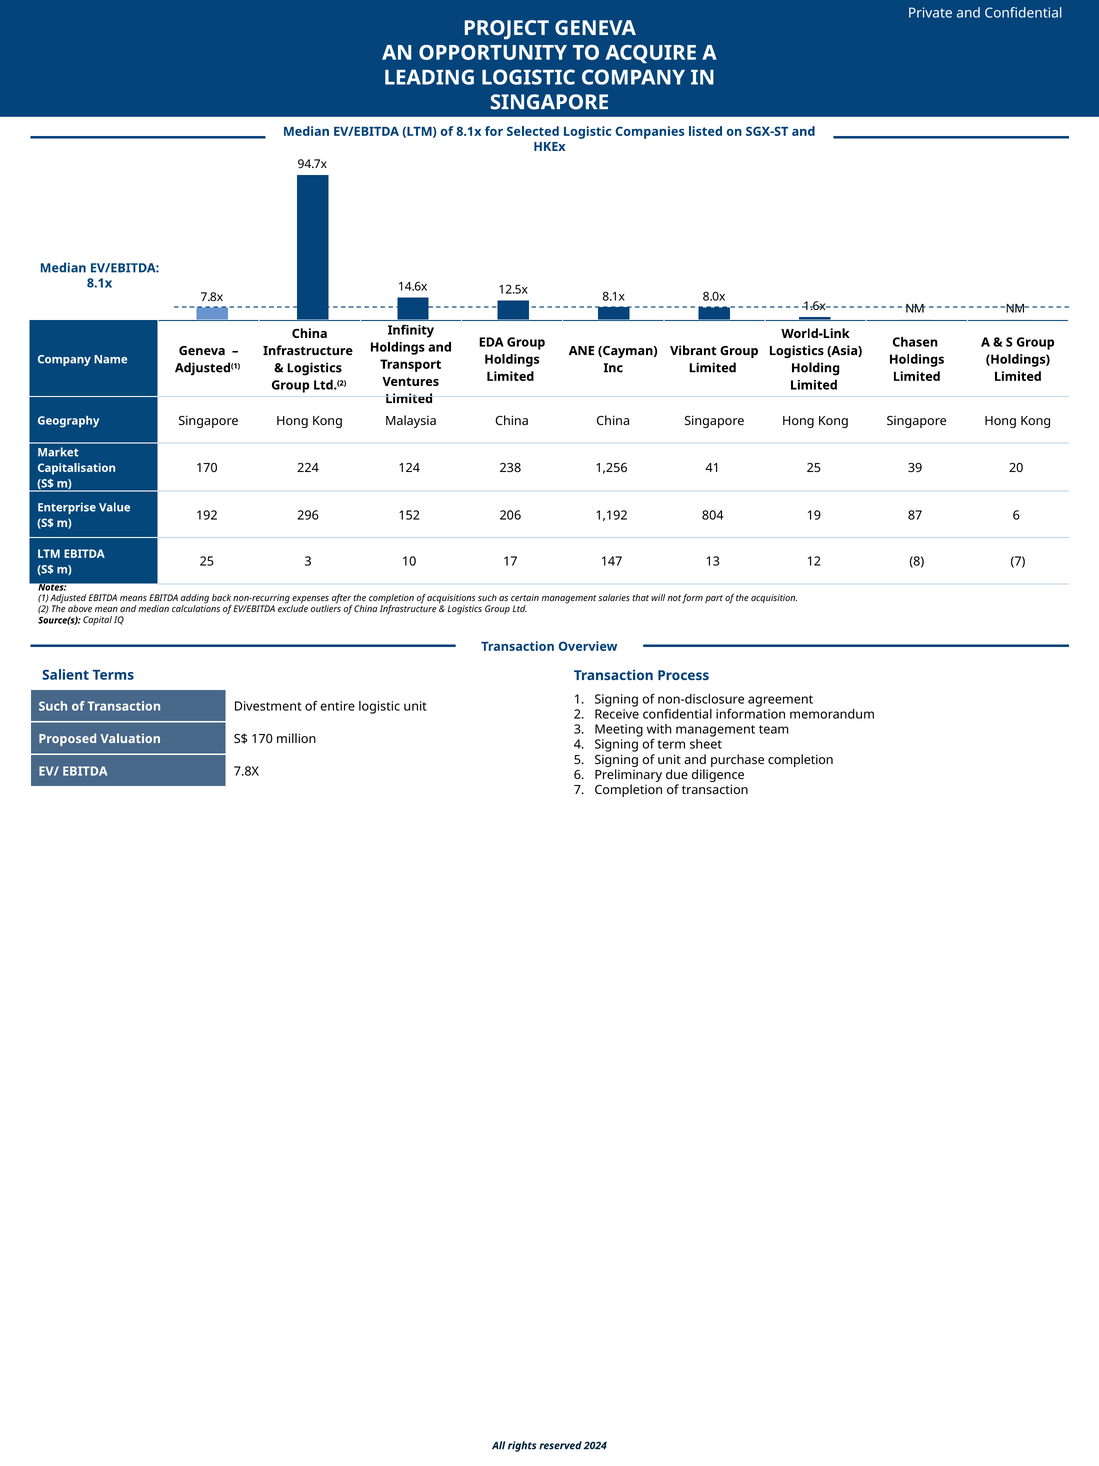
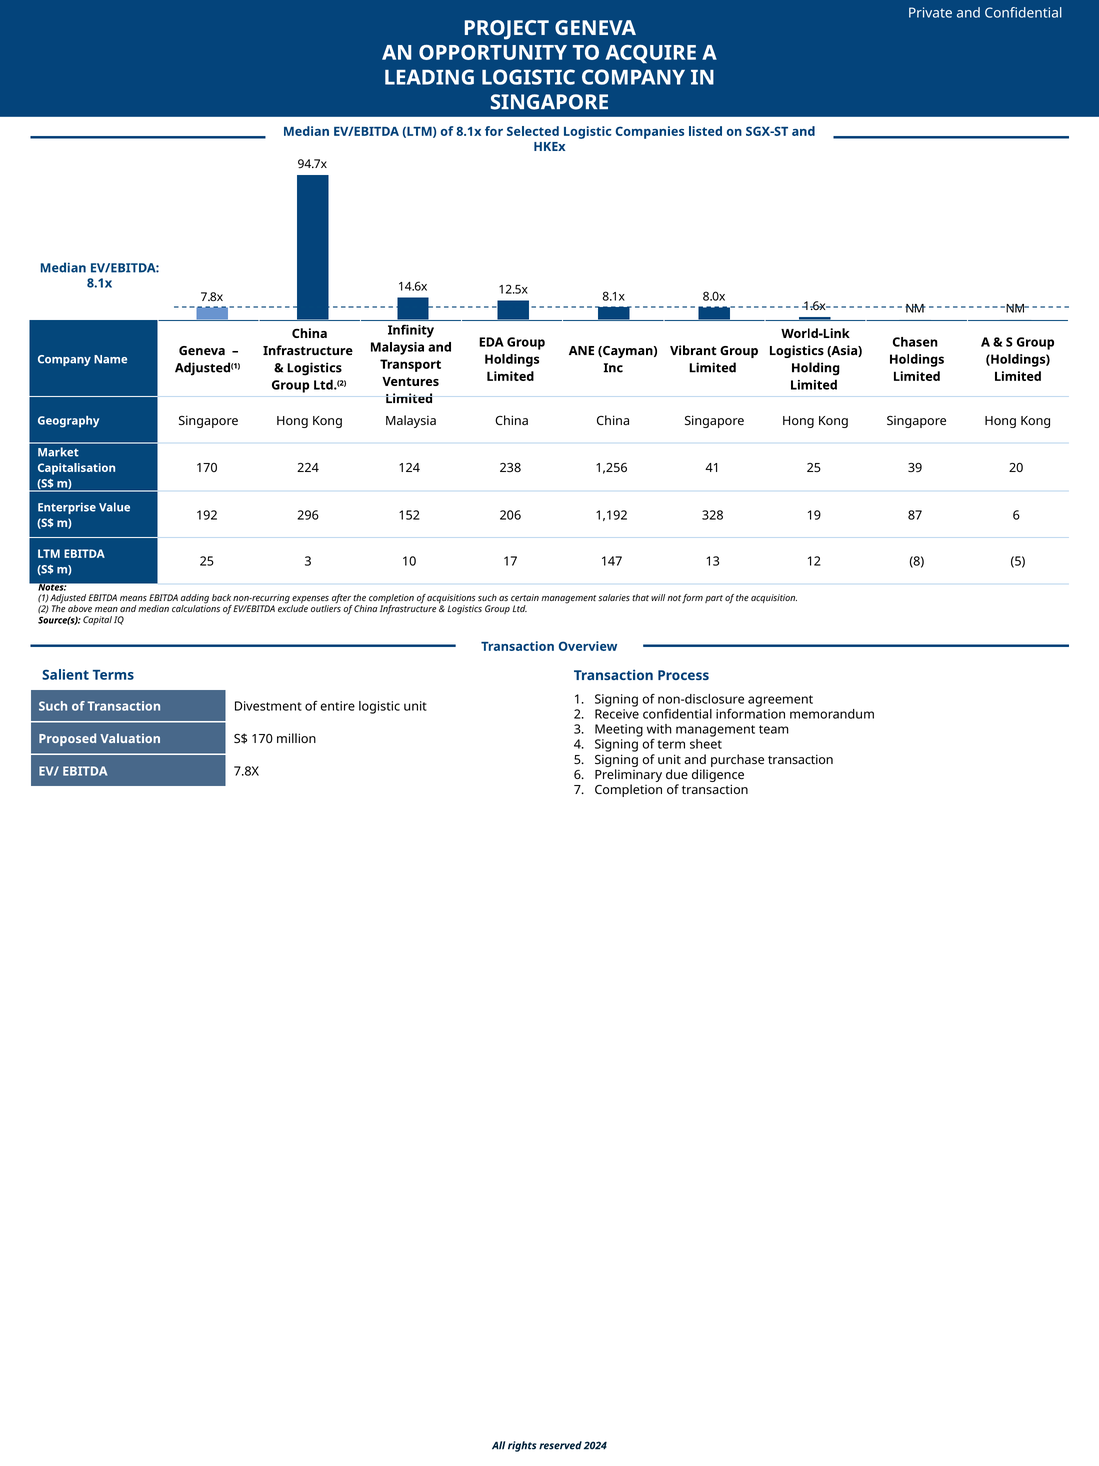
Holdings: Holdings -> Malaysia (397, 347)
804: 804 -> 328 (713, 515)
8 7: 7 -> 5 (1018, 562)
purchase completion: completion -> transaction (801, 760)
